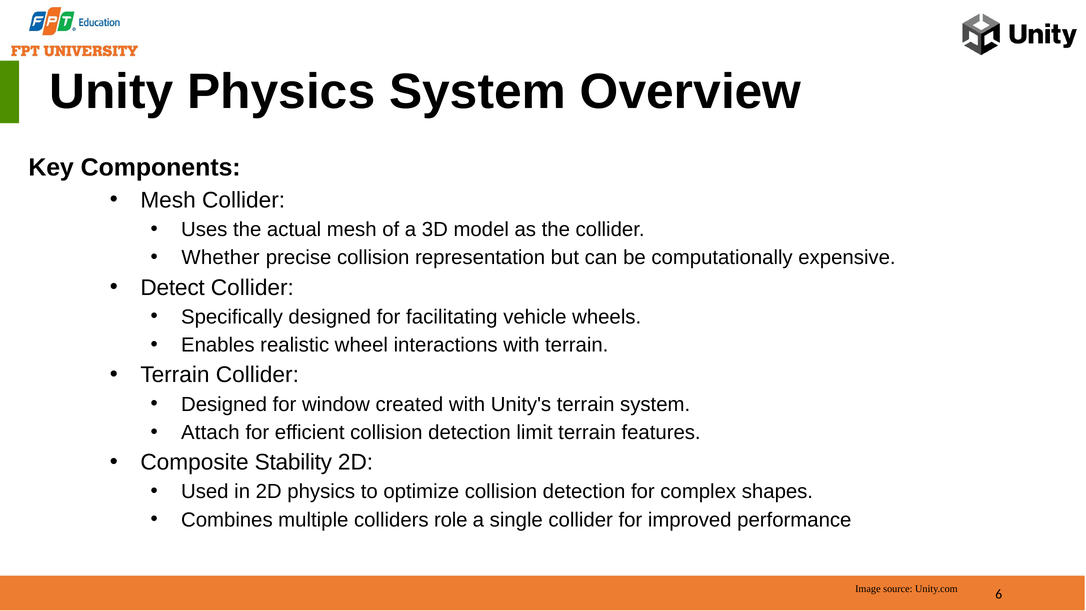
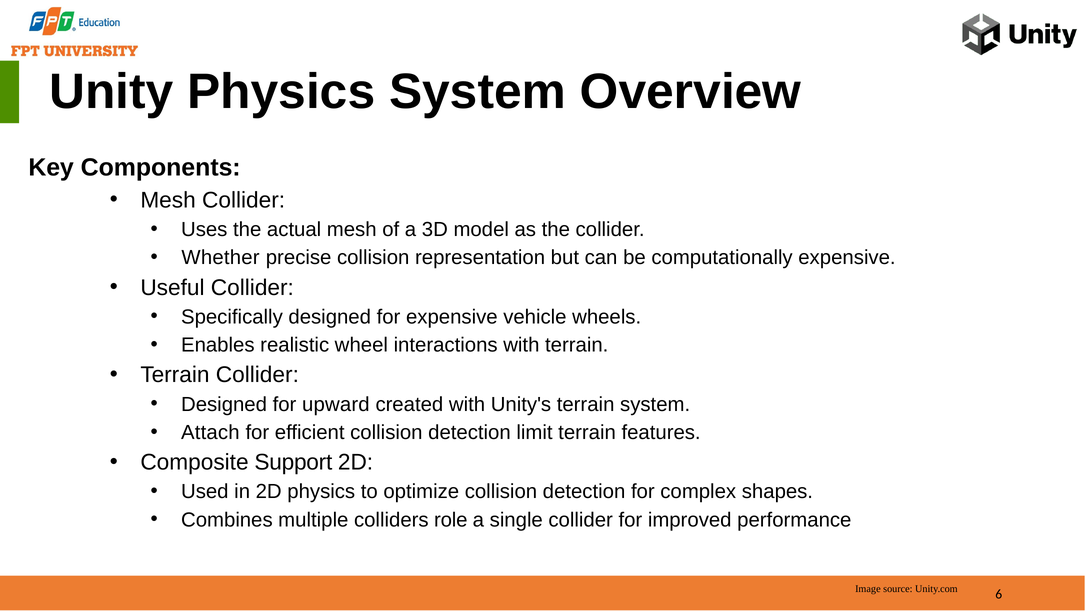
Detect: Detect -> Useful (172, 288)
for facilitating: facilitating -> expensive (452, 317)
window: window -> upward (336, 404)
Stability: Stability -> Support (293, 462)
